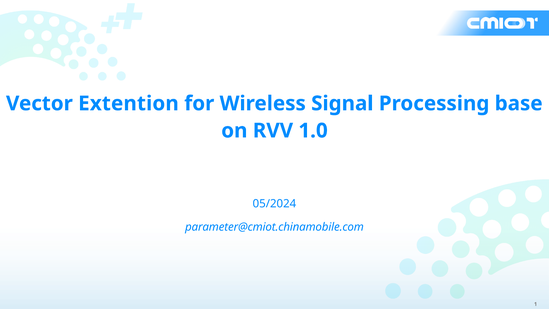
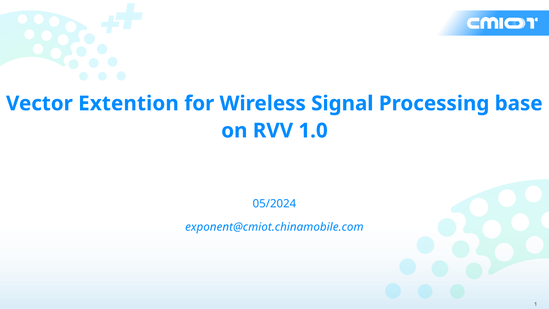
parameter@cmiot.chinamobile.com: parameter@cmiot.chinamobile.com -> exponent@cmiot.chinamobile.com (274, 227)
